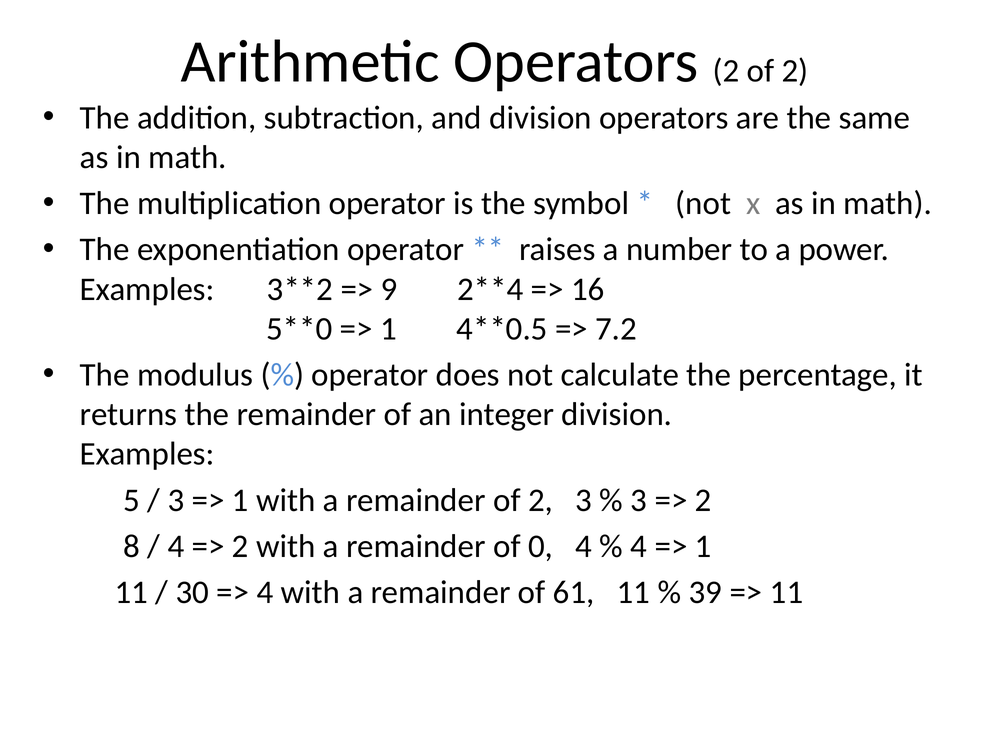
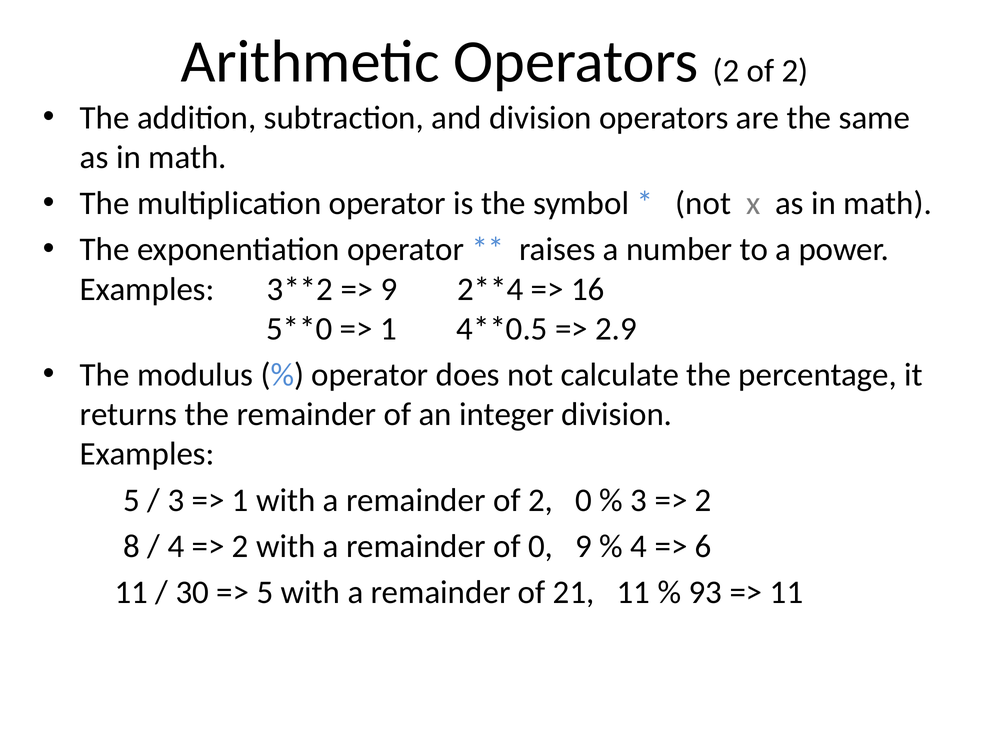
7.2: 7.2 -> 2.9 (616, 329)
2 3: 3 -> 0 (584, 500)
0 4: 4 -> 9 (584, 546)
1: 1 -> 6 (703, 546)
4: 4 -> 5 (265, 592)
61: 61 -> 21 (574, 592)
39: 39 -> 93 (705, 592)
